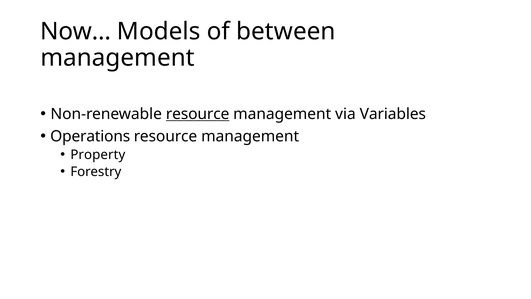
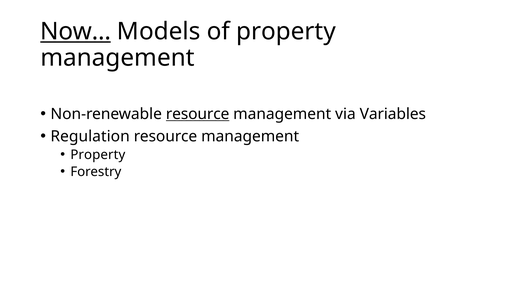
Now… underline: none -> present (76, 31)
of between: between -> property (286, 31)
Operations: Operations -> Regulation (90, 136)
